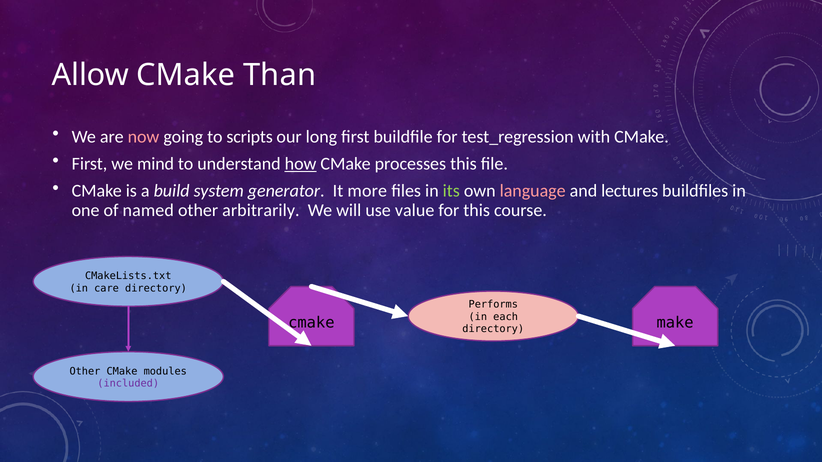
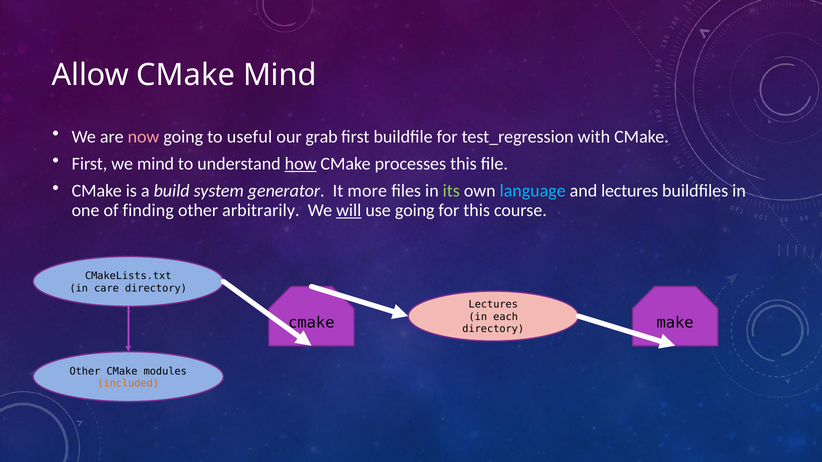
CMake Than: Than -> Mind (280, 75)
scripts: scripts -> useful (249, 137)
long: long -> grab (321, 137)
language colour: pink -> light blue (533, 191)
named: named -> finding (148, 210)
will underline: none -> present (349, 210)
use value: value -> going (415, 210)
Performs: Performs -> Lectures (493, 305)
included colour: purple -> orange (128, 384)
